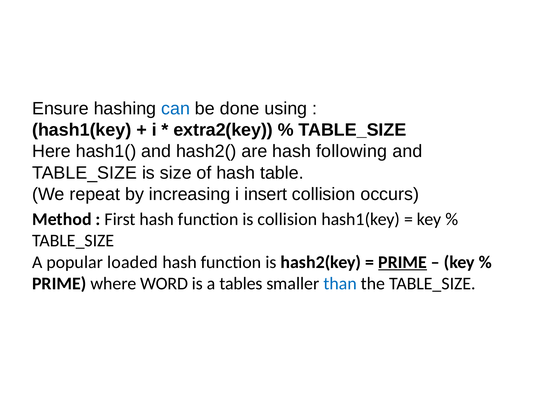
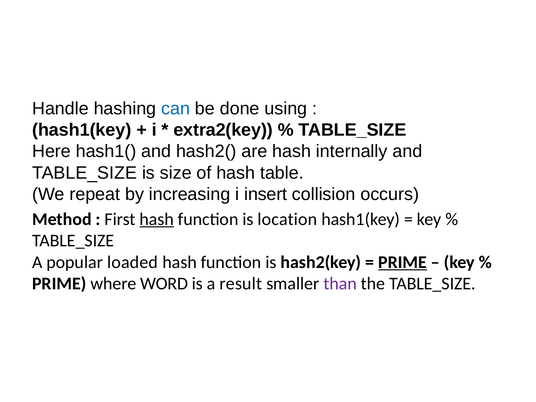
Ensure: Ensure -> Handle (60, 108)
following: following -> internally (352, 151)
hash underline: none -> present (157, 219)
is collision: collision -> location (287, 219)
tables: tables -> result (241, 284)
than colour: blue -> purple (340, 284)
